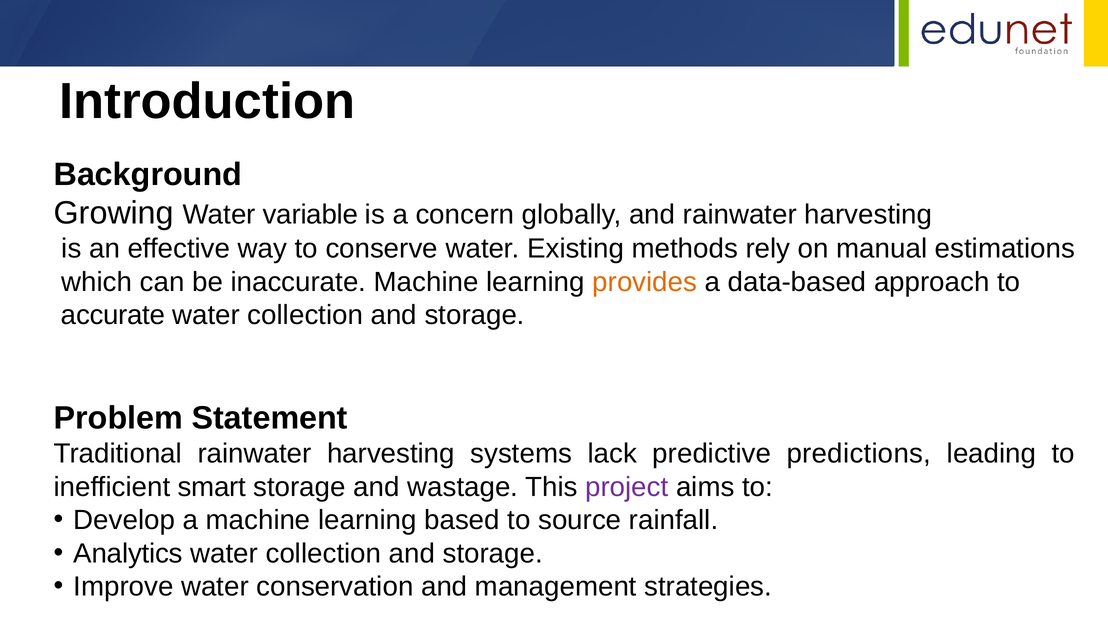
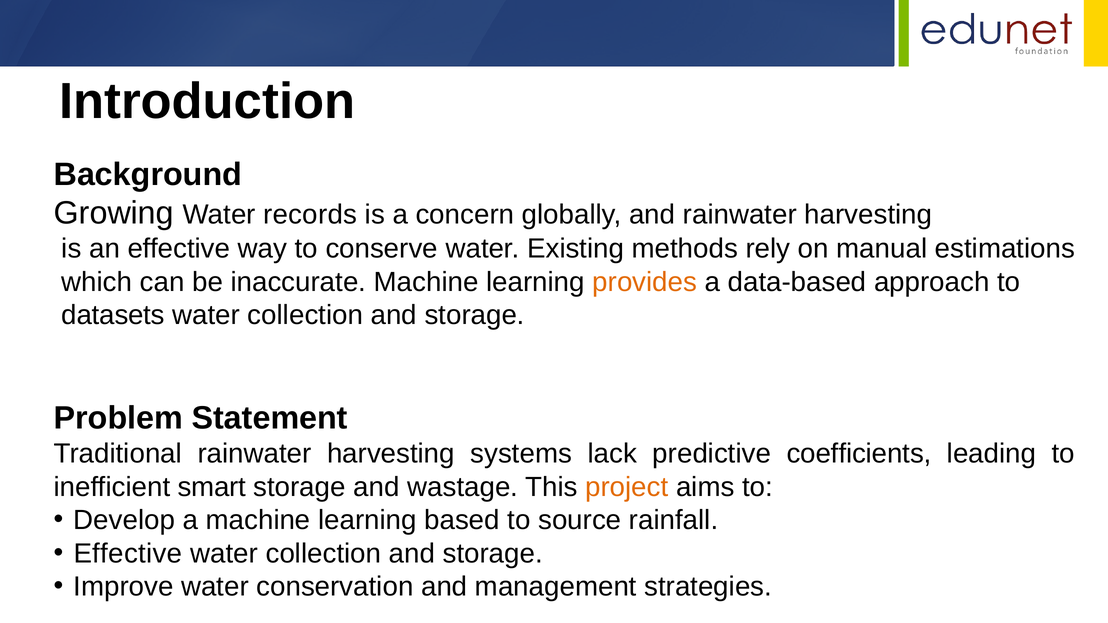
variable: variable -> records (310, 215)
accurate: accurate -> datasets (113, 315)
predictions: predictions -> coefficients (859, 454)
project colour: purple -> orange (627, 487)
Analytics: Analytics -> Effective (128, 554)
